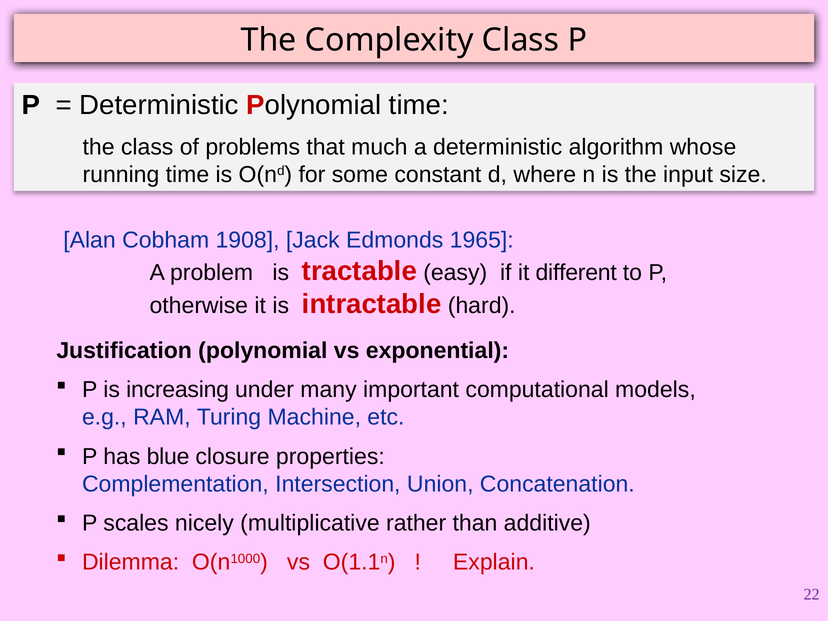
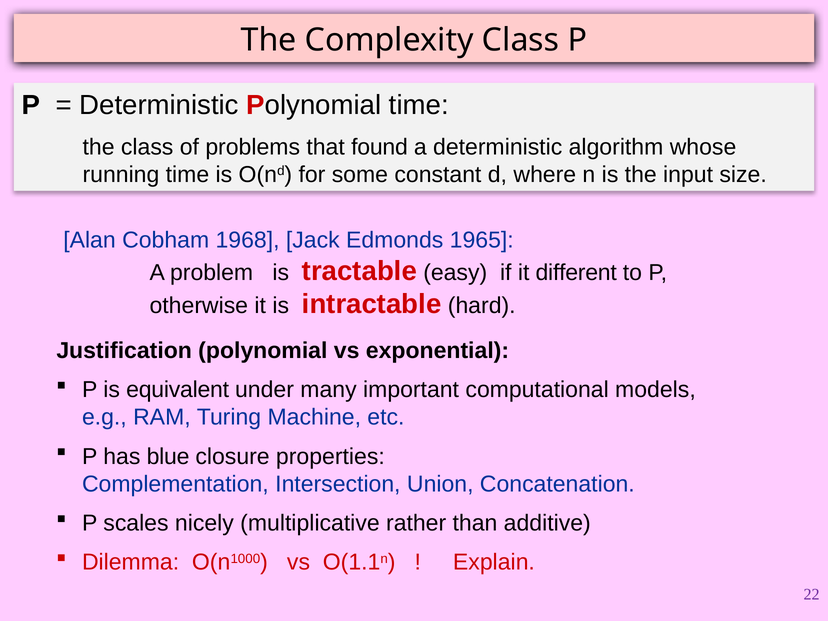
much: much -> found (379, 147)
1908: 1908 -> 1968 (248, 240)
increasing: increasing -> equivalent (178, 390)
